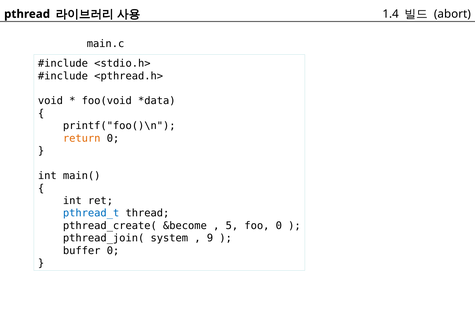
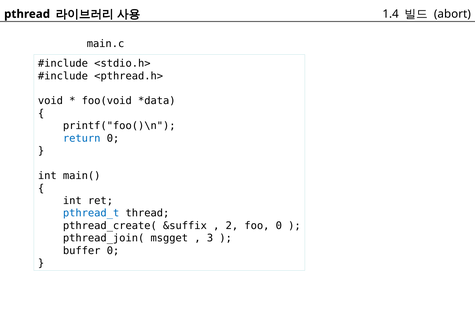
return colour: orange -> blue (82, 138)
&become: &become -> &suffix (185, 226)
5: 5 -> 2 (232, 226)
system: system -> msgget (169, 238)
9: 9 -> 3 (210, 238)
